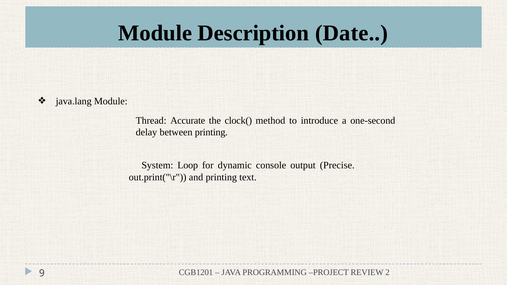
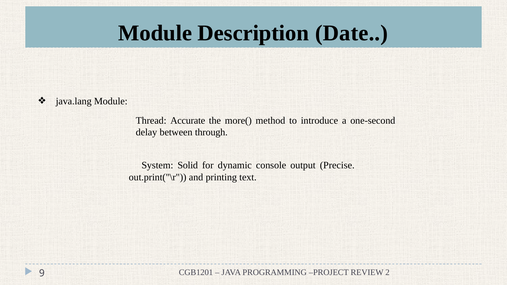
clock(: clock( -> more( (238, 121)
between printing: printing -> through (211, 132)
Loop: Loop -> Solid (188, 165)
